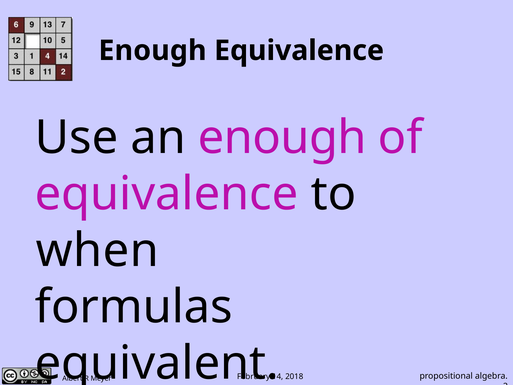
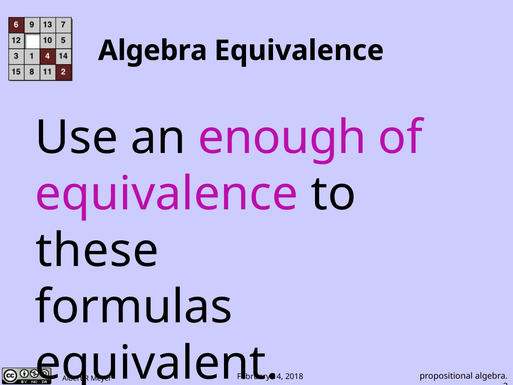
Enough: Enough -> Algebra (153, 51)
when: when -> these (97, 250)
